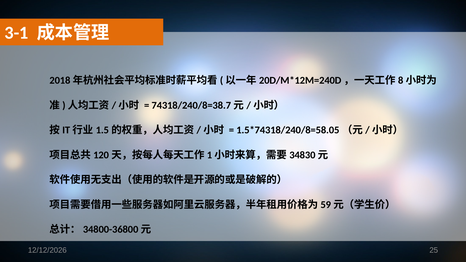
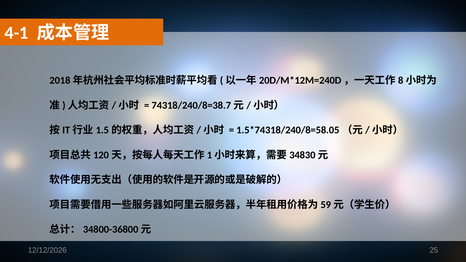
3-1: 3-1 -> 4-1 (17, 33)
